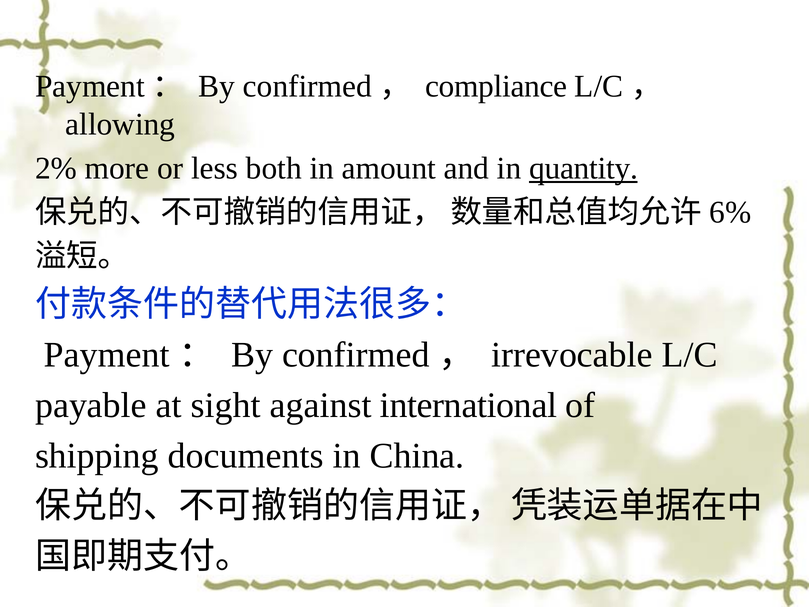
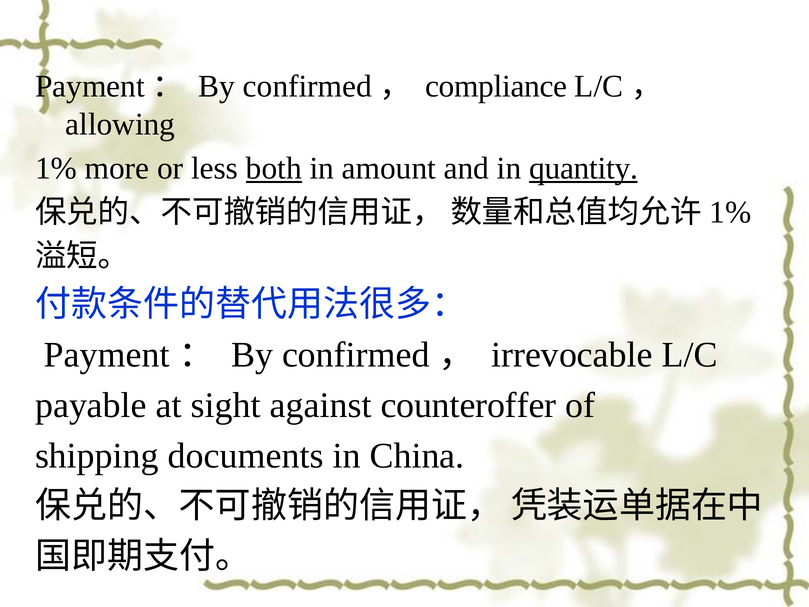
2%: 2% -> 1% (56, 168)
both underline: none -> present (274, 168)
6%: 6% -> 1% (730, 212)
international: international -> counteroffer (468, 405)
